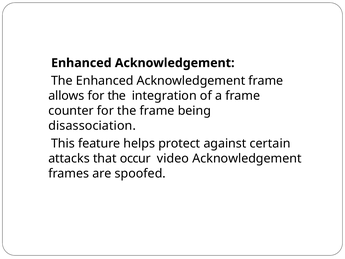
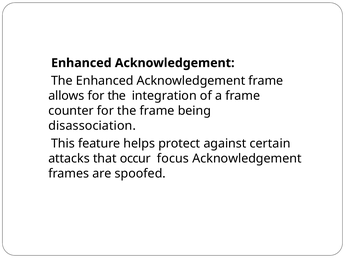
video: video -> focus (173, 158)
